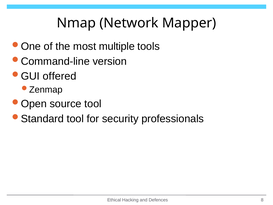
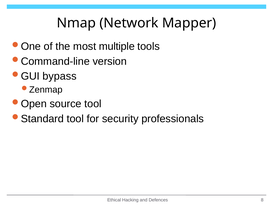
offered: offered -> bypass (60, 76)
